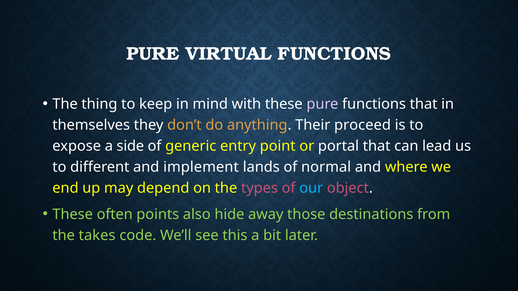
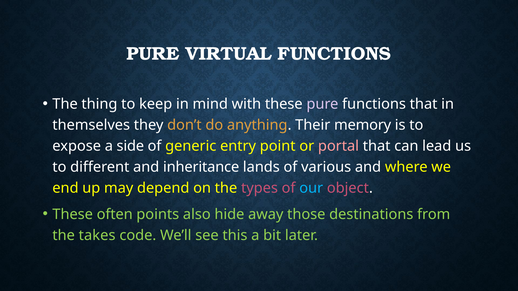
proceed: proceed -> memory (363, 125)
portal colour: white -> pink (338, 146)
implement: implement -> inheritance (201, 167)
normal: normal -> various (326, 167)
